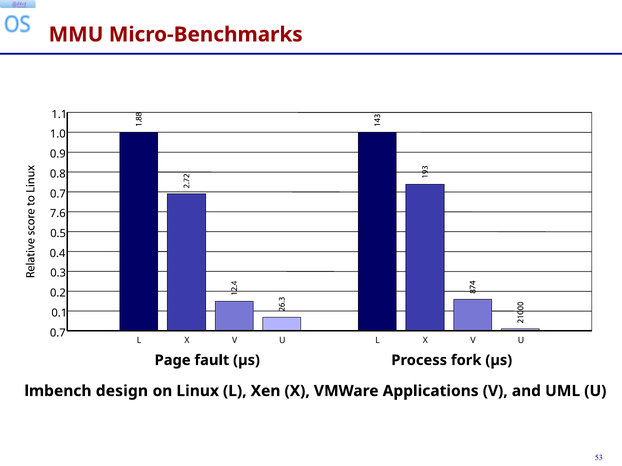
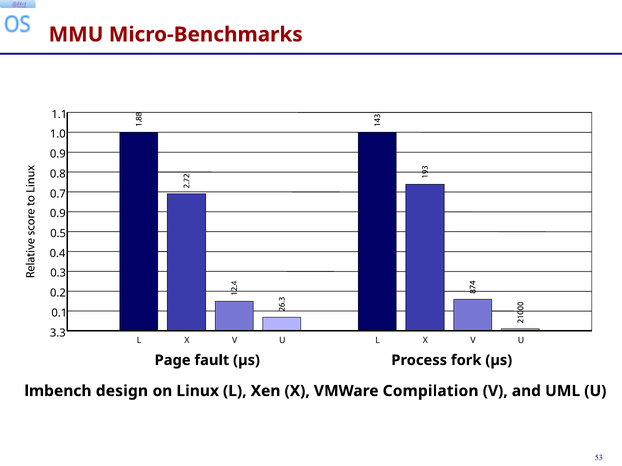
7.6: 7.6 -> 0.9 (58, 214)
0.7: 0.7 -> 3.3 (58, 333)
Applications: Applications -> Compilation (431, 391)
